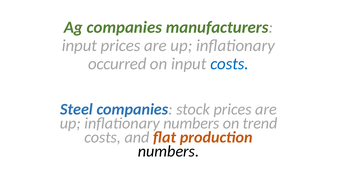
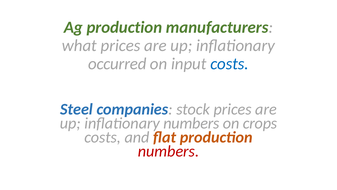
Ag companies: companies -> production (124, 27)
input: input -> what (79, 45)
trend: trend -> crops (260, 123)
numbers colour: black -> red (168, 151)
